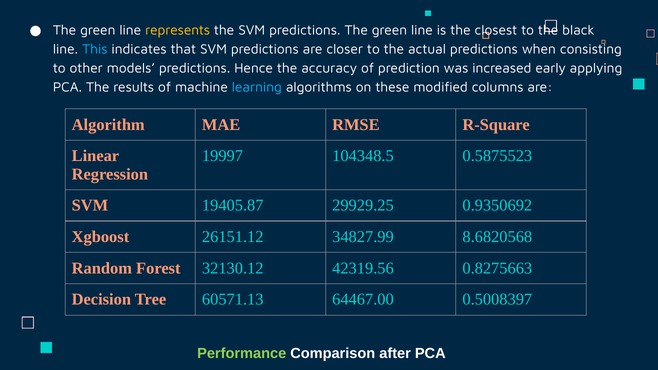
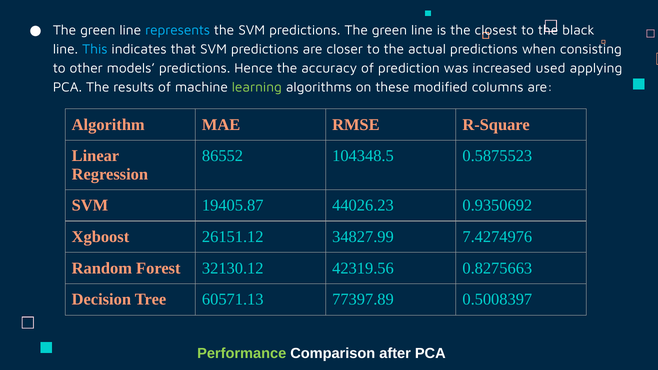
represents colour: yellow -> light blue (178, 30)
early: early -> used (551, 68)
learning colour: light blue -> light green (257, 87)
19997: 19997 -> 86552 (223, 156)
29929.25: 29929.25 -> 44026.23 (363, 206)
8.6820568: 8.6820568 -> 7.4274976 (497, 237)
64467.00: 64467.00 -> 77397.89 (363, 300)
